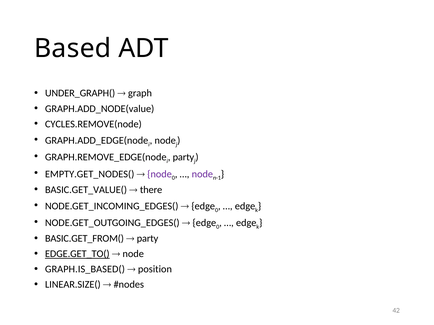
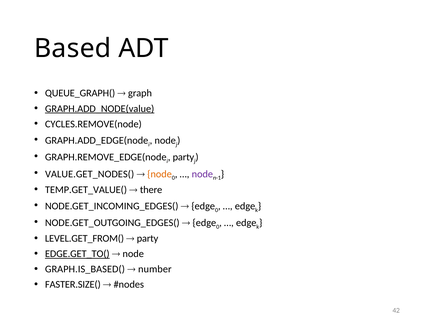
UNDER_GRAPH(: UNDER_GRAPH( -> QUEUE_GRAPH( (80, 93)
GRAPH.ADD_NODE(value underline: none -> present (100, 109)
EMPTY.GET_NODES(: EMPTY.GET_NODES( -> VALUE.GET_NODES( (90, 174)
node colour: purple -> orange (160, 174)
BASIC.GET_VALUE(: BASIC.GET_VALUE( -> TEMP.GET_VALUE( (86, 190)
BASIC.GET_FROM(: BASIC.GET_FROM( -> LEVEL.GET_FROM( (84, 239)
position: position -> number (155, 270)
LINEAR.SIZE(: LINEAR.SIZE( -> FASTER.SIZE( (73, 285)
